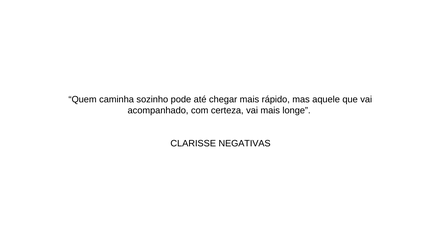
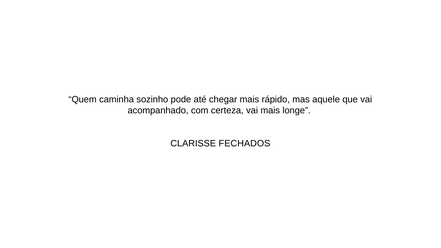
NEGATIVAS: NEGATIVAS -> FECHADOS (244, 144)
